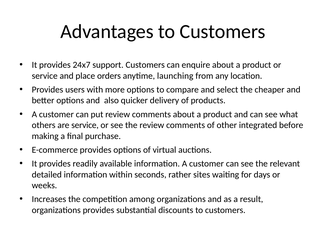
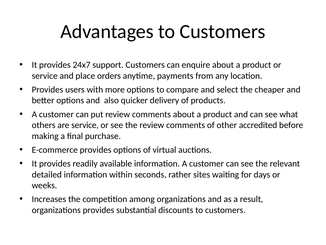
launching: launching -> payments (175, 76)
integrated: integrated -> accredited (258, 125)
